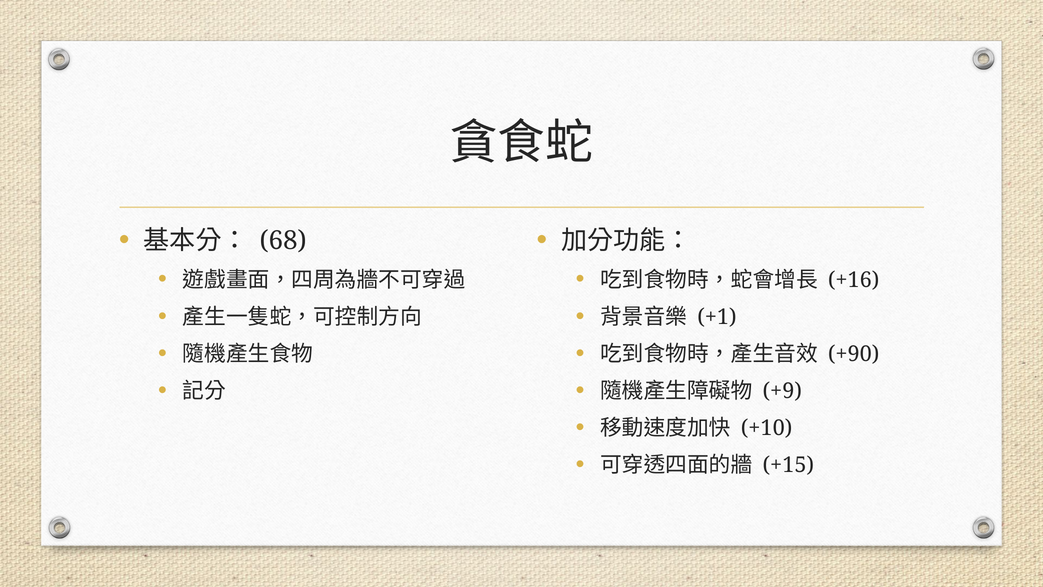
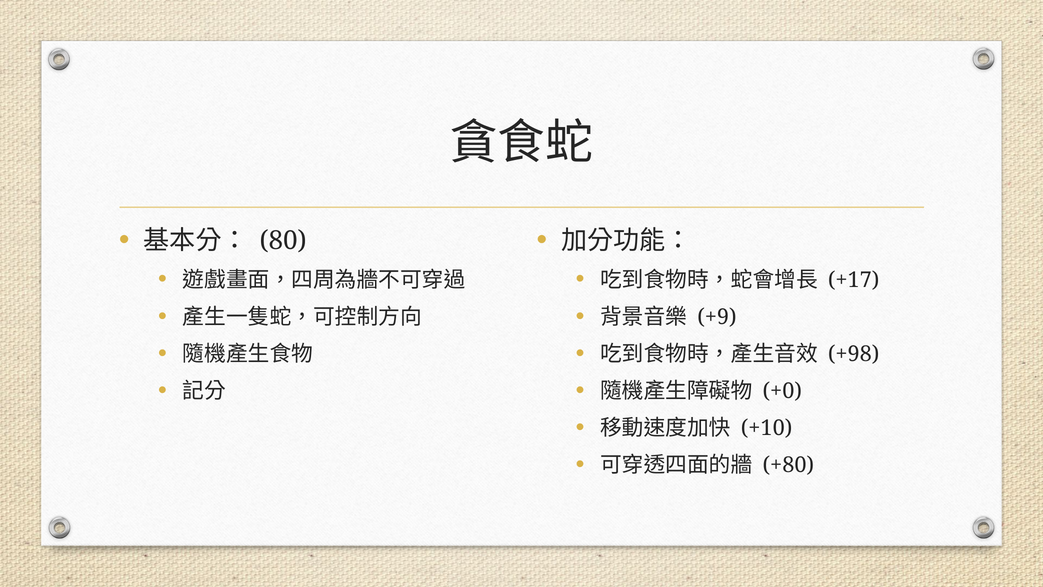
68: 68 -> 80 (283, 240)
+16: +16 -> +17 (854, 280)
+1: +1 -> +9 (717, 317)
+90: +90 -> +98 (854, 354)
+9: +9 -> +0 (782, 391)
+15: +15 -> +80 (788, 465)
